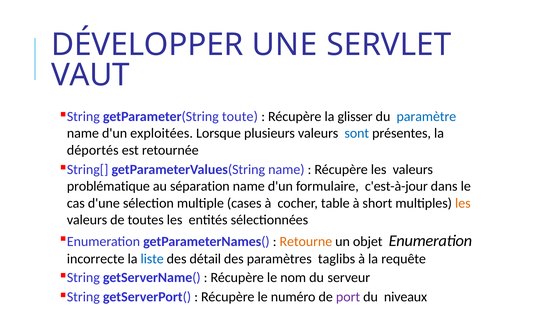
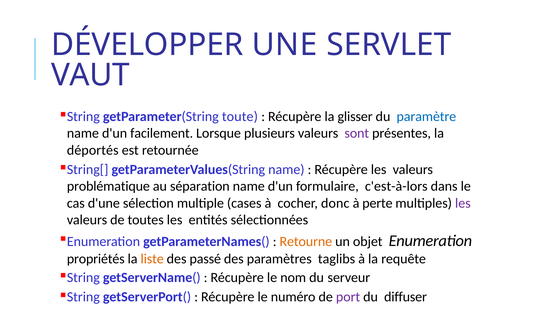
exploitées: exploitées -> facilement (162, 133)
sont colour: blue -> purple (357, 133)
c'est-à-jour: c'est-à-jour -> c'est-à-lors (396, 186)
table: table -> donc (335, 203)
short: short -> perte (377, 203)
les colour: orange -> purple (463, 203)
incorrecte: incorrecte -> propriétés (96, 259)
liste colour: blue -> orange (152, 259)
détail: détail -> passé (205, 259)
niveaux: niveaux -> diffuser (406, 297)
